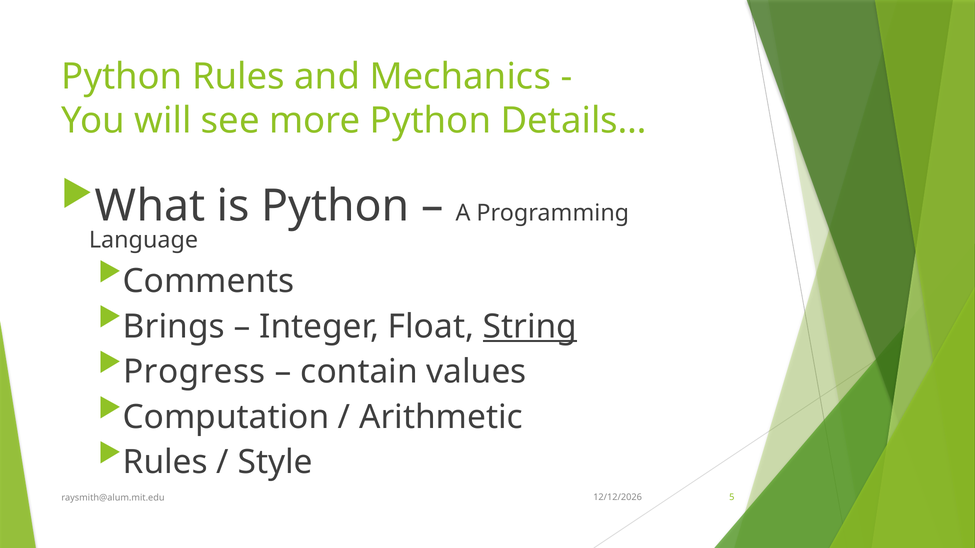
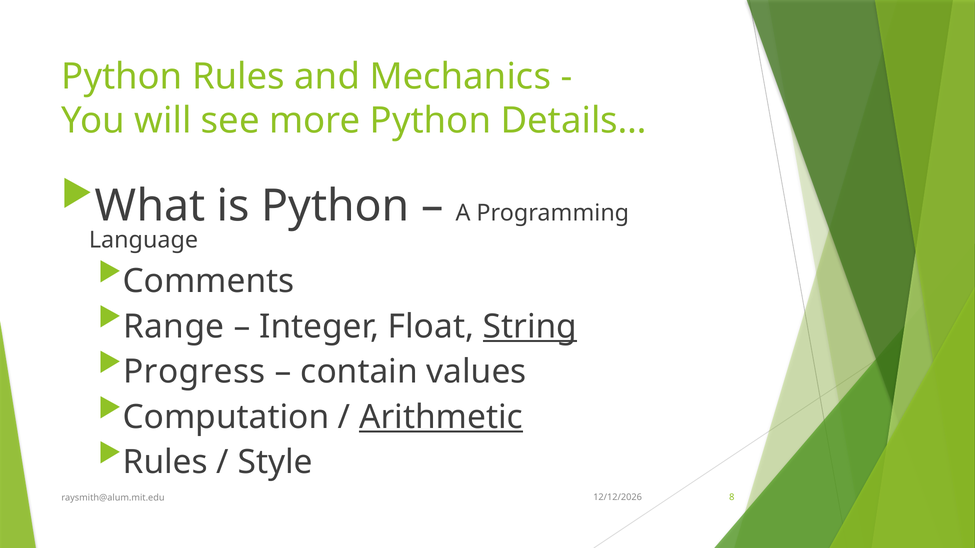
Brings: Brings -> Range (174, 327)
Arithmetic underline: none -> present (441, 417)
5: 5 -> 8 (732, 498)
